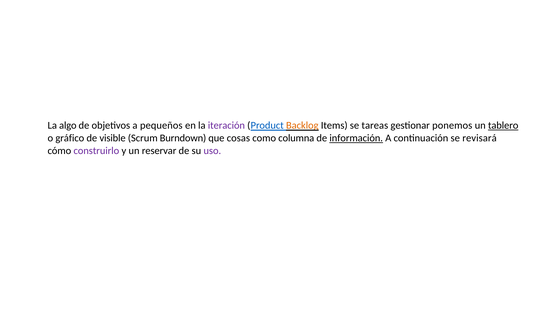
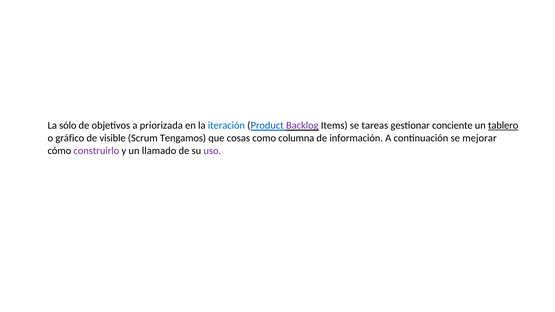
algo: algo -> sólo (68, 126)
pequeños: pequeños -> priorizada (161, 126)
iteración colour: purple -> blue (226, 126)
Backlog colour: orange -> purple (302, 126)
ponemos: ponemos -> conciente (452, 126)
Burndown: Burndown -> Tengamos (183, 138)
información underline: present -> none (356, 138)
revisará: revisará -> mejorar (480, 138)
reservar: reservar -> llamado (159, 151)
